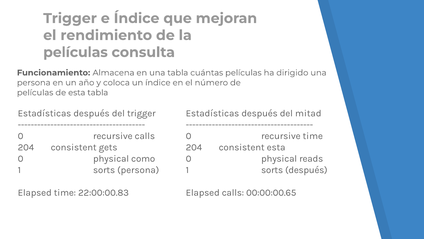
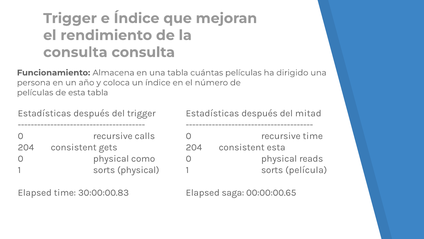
películas: películas -> consulta (75, 52)
sorts persona: persona -> physical (138, 170)
sorts después: después -> película (306, 170)
22:00:00.83: 22:00:00.83 -> 30:00:00.83 (104, 192)
Elapsed calls: calls -> saga (233, 192)
